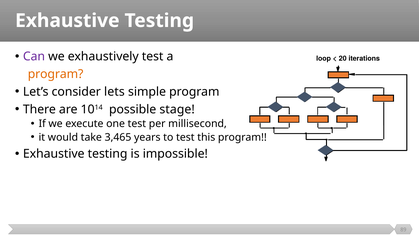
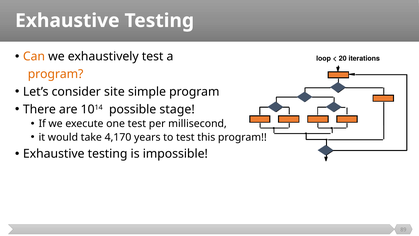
Can colour: purple -> orange (34, 56)
lets: lets -> site (114, 92)
3,465: 3,465 -> 4,170 (118, 137)
